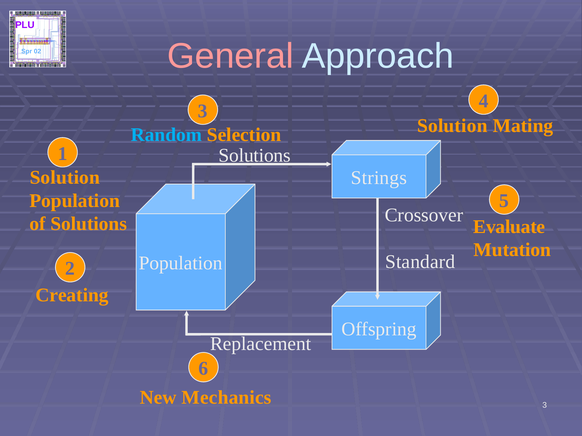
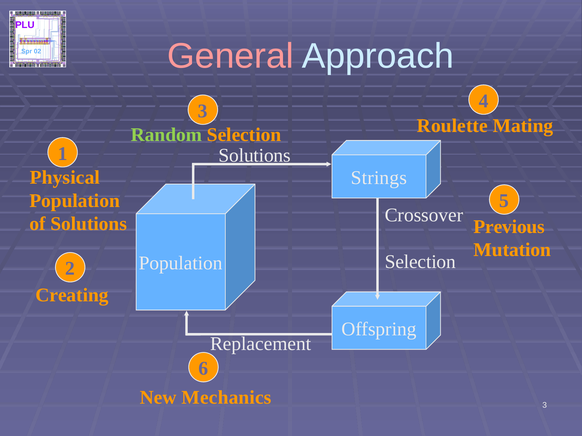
Solution: Solution -> Roulette (452, 126)
Random colour: light blue -> light green (167, 135)
Solution: Solution -> Physical (65, 178)
Evaluate: Evaluate -> Previous (509, 227)
Standard: Standard -> Selection (420, 262)
